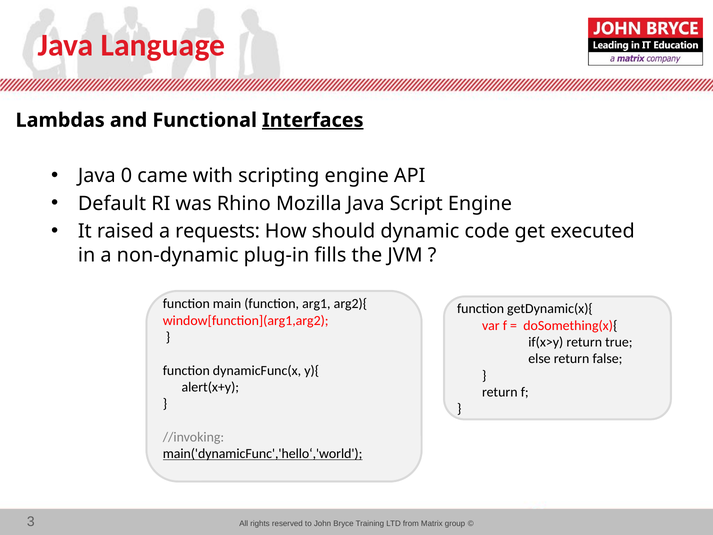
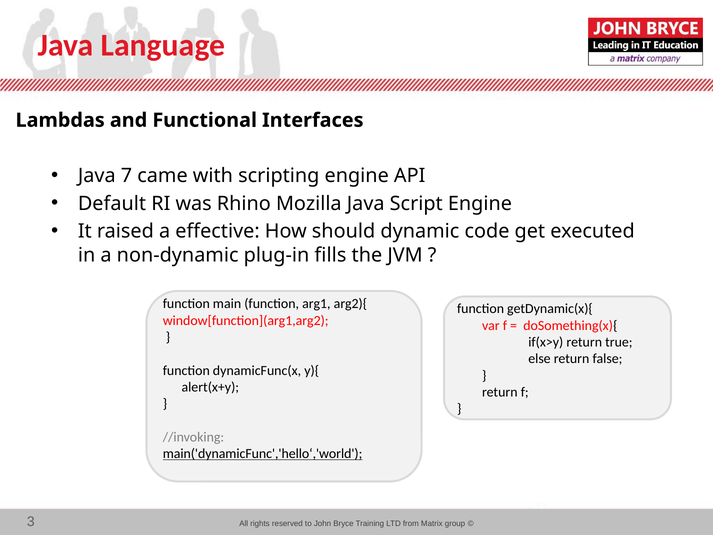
Interfaces underline: present -> none (313, 120)
0: 0 -> 7 (126, 176)
requests: requests -> effective (218, 231)
